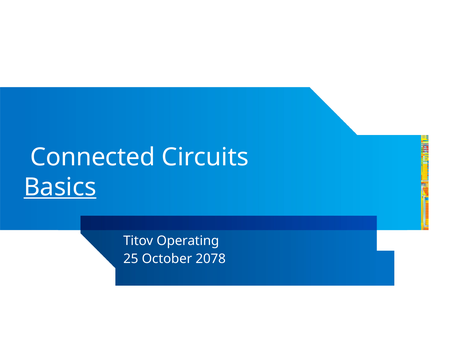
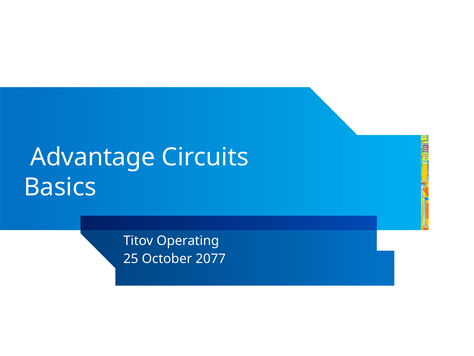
Connected: Connected -> Advantage (93, 157)
Basics underline: present -> none (60, 187)
2078: 2078 -> 2077 (211, 258)
